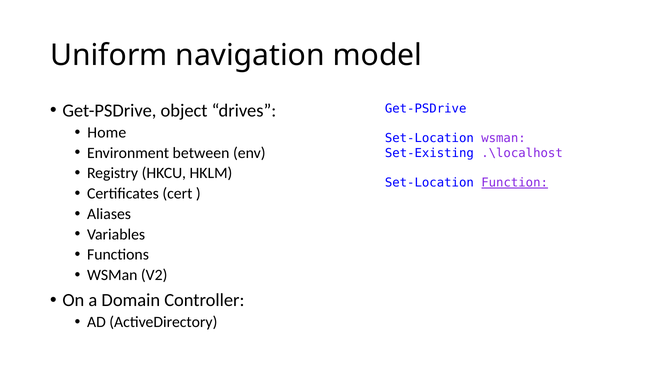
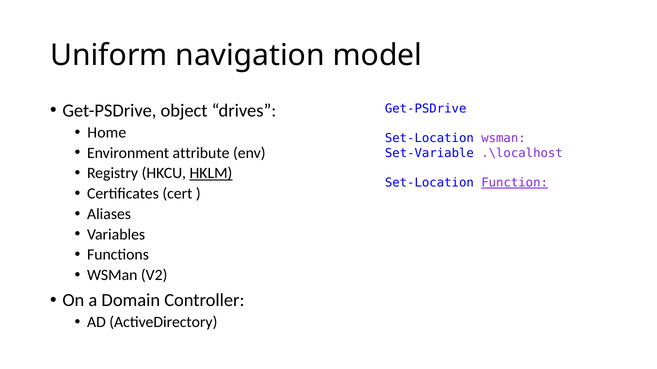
between: between -> attribute (201, 153)
Set-Existing: Set-Existing -> Set-Variable (429, 153)
HKLM underline: none -> present (211, 173)
